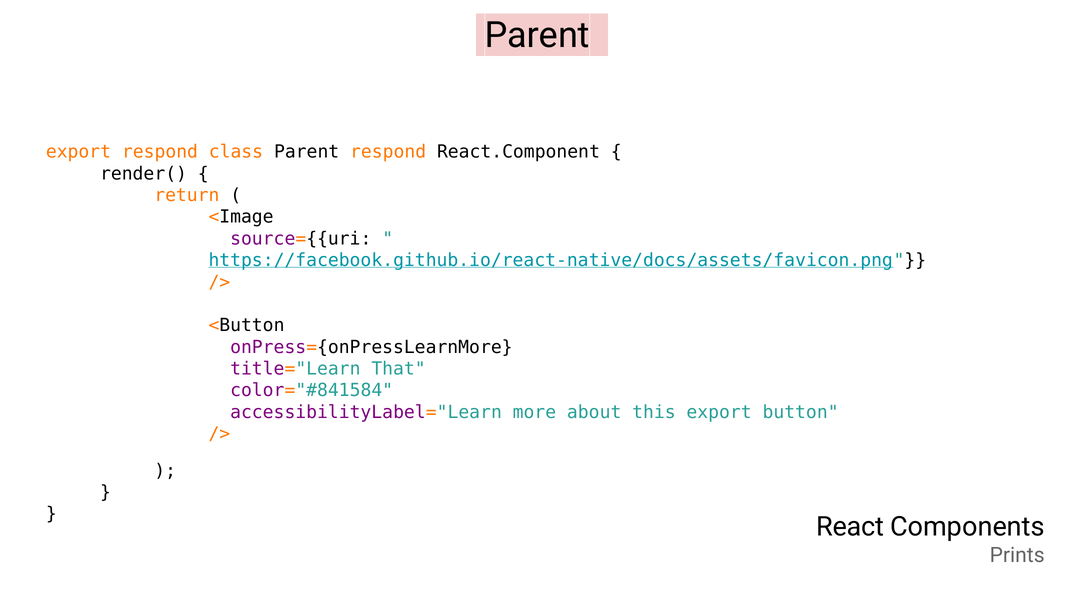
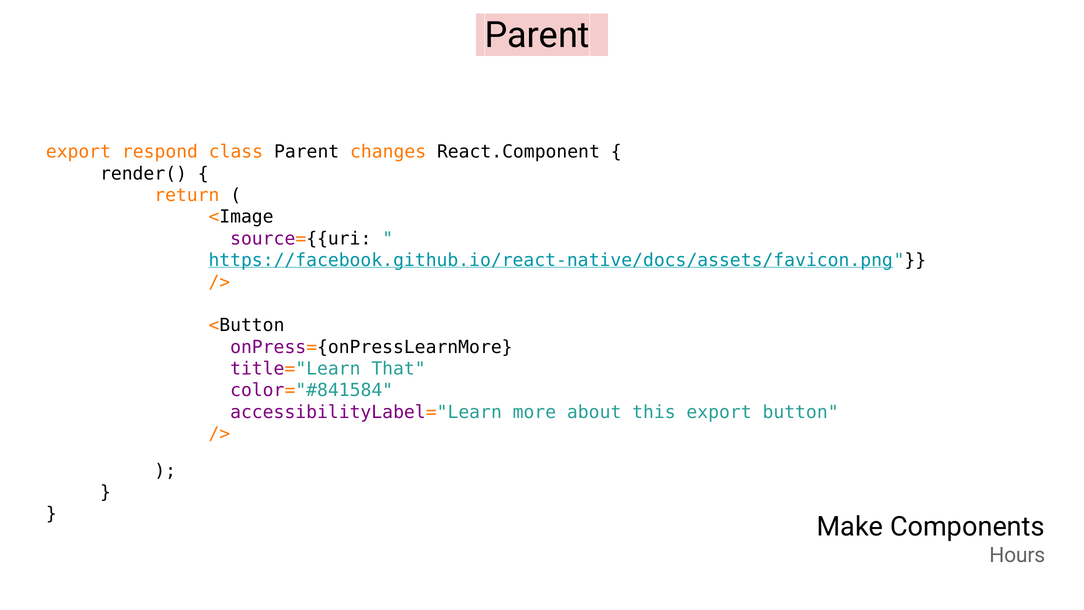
Parent respond: respond -> changes (388, 152)
React: React -> Make (850, 527)
Prints: Prints -> Hours (1017, 555)
